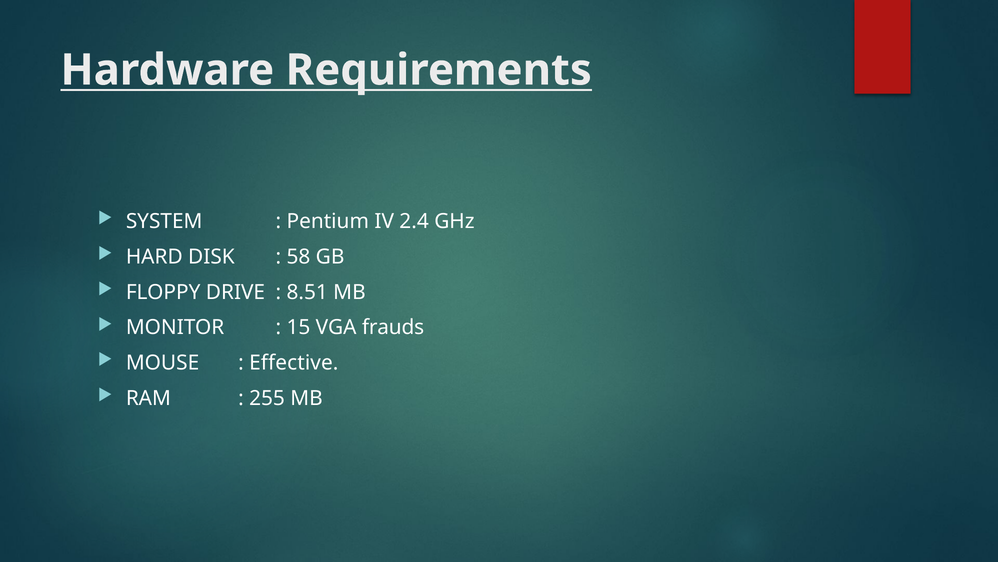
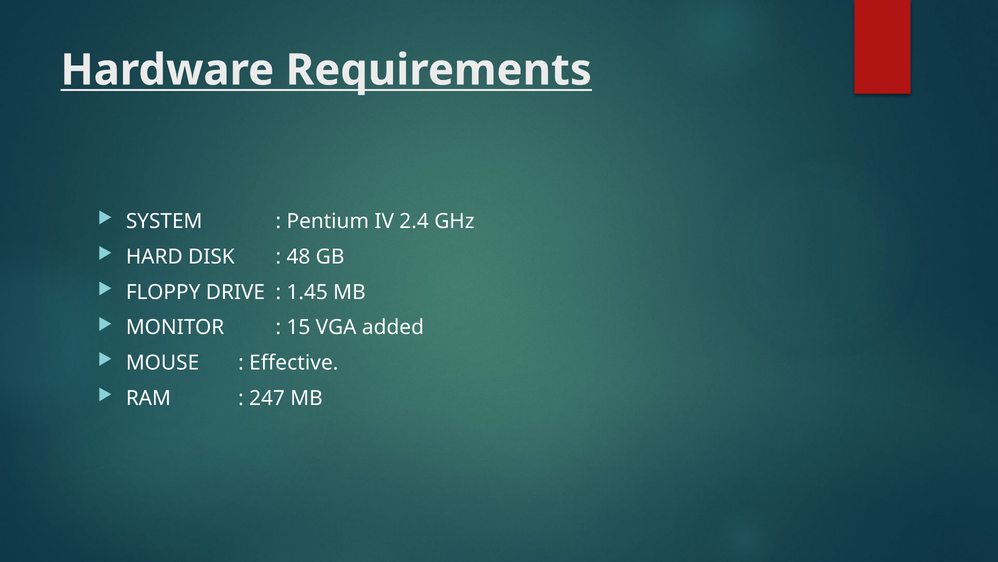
58: 58 -> 48 (298, 256)
8.51: 8.51 -> 1.45 (307, 292)
frauds: frauds -> added (393, 327)
255: 255 -> 247 (267, 398)
